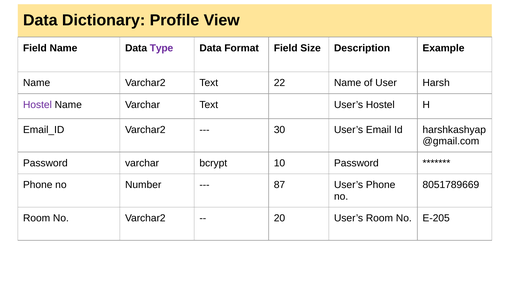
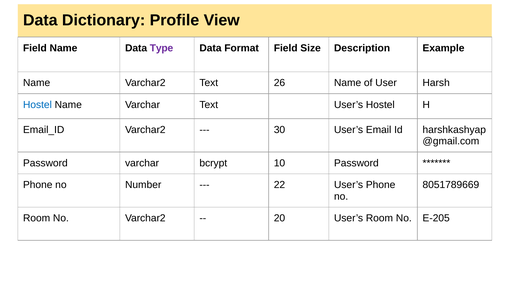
22: 22 -> 26 (279, 83)
Hostel colour: purple -> blue (37, 105)
87: 87 -> 22 (279, 185)
